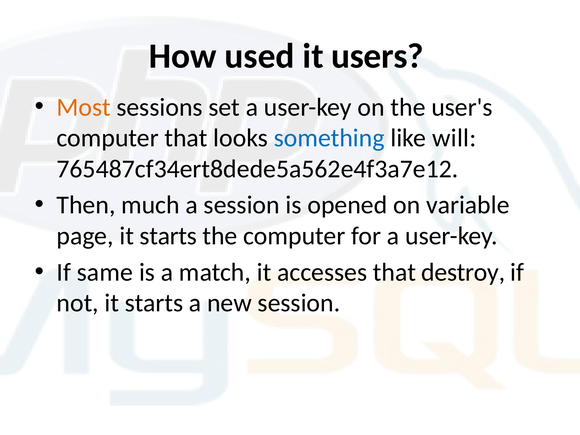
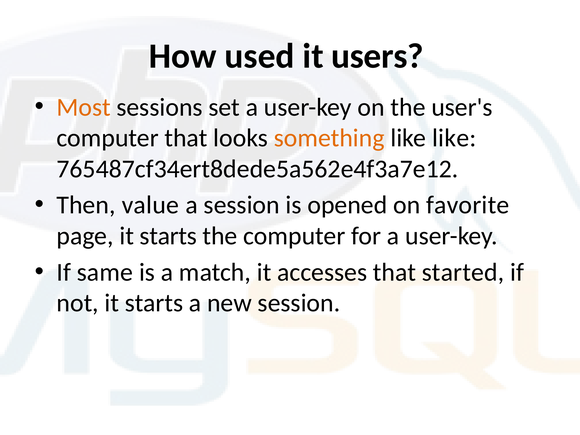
something colour: blue -> orange (329, 138)
like will: will -> like (454, 138)
much: much -> value (150, 205)
variable: variable -> favorite (468, 205)
destroy: destroy -> started (463, 272)
